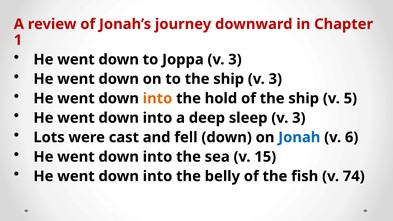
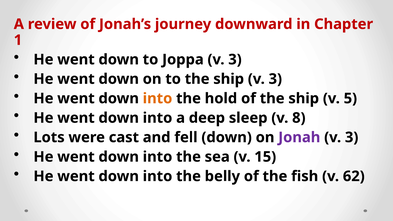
sleep v 3: 3 -> 8 (299, 118)
Jonah colour: blue -> purple (299, 137)
6: 6 -> 3 (352, 137)
74: 74 -> 62 (354, 176)
